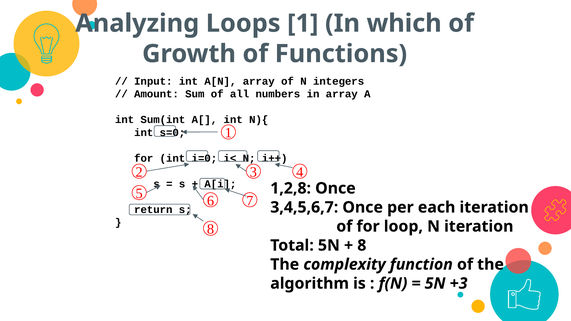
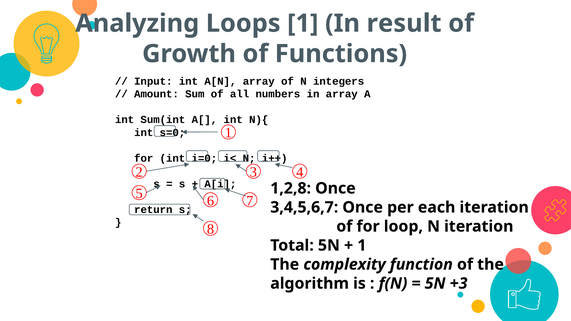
which: which -> result (404, 23)
8: 8 -> 1 (362, 246)
